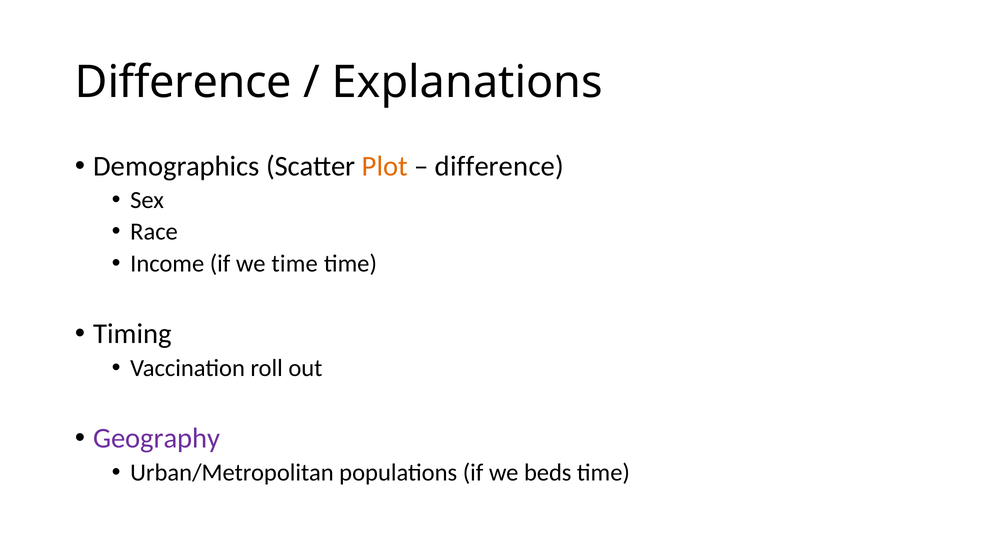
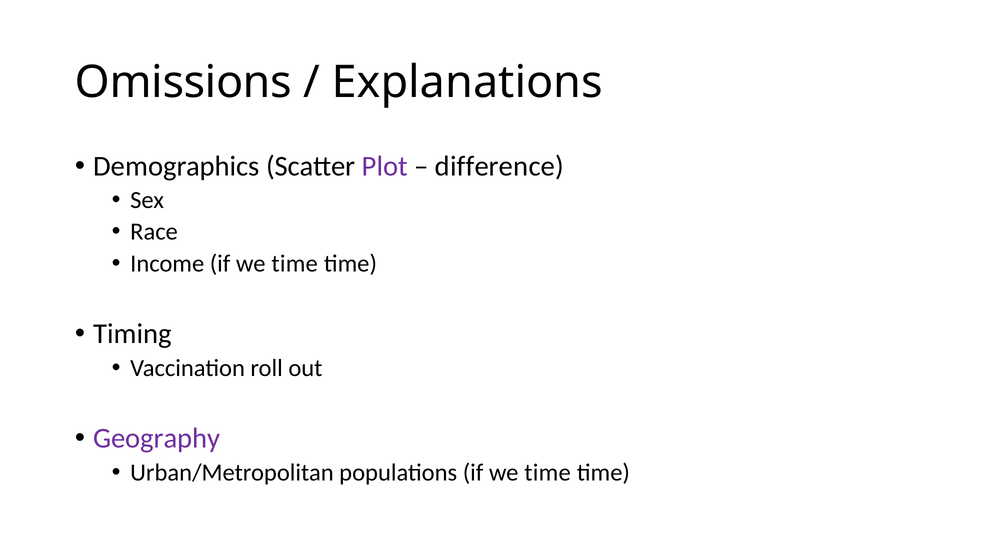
Difference: Difference -> Omissions (183, 83)
Plot colour: orange -> purple (385, 166)
populations if we beds: beds -> time (548, 472)
